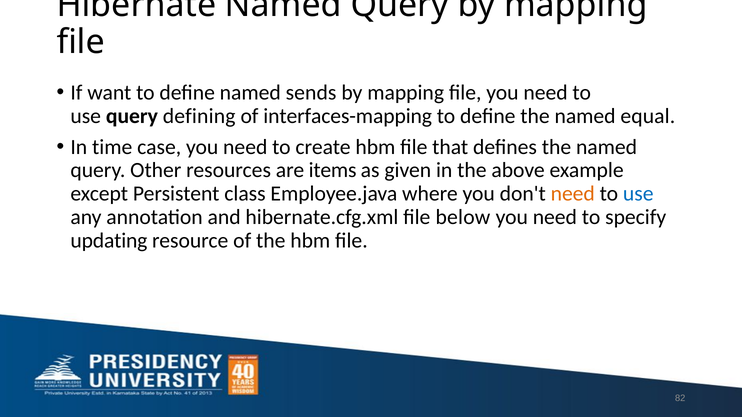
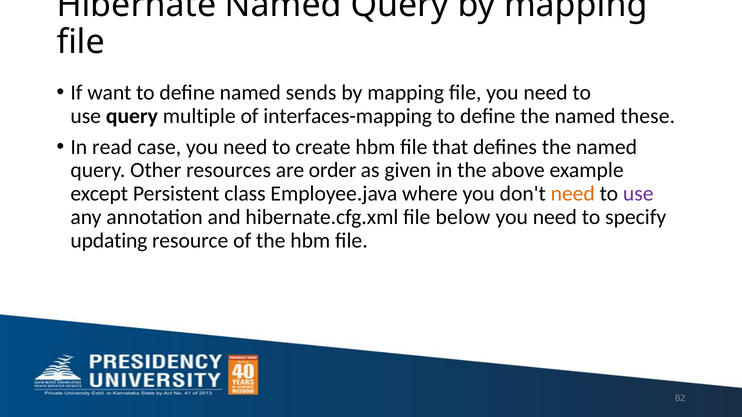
defining: defining -> multiple (199, 116)
equal: equal -> these (648, 116)
time: time -> read (112, 147)
items: items -> order (333, 170)
use colour: blue -> purple (638, 194)
